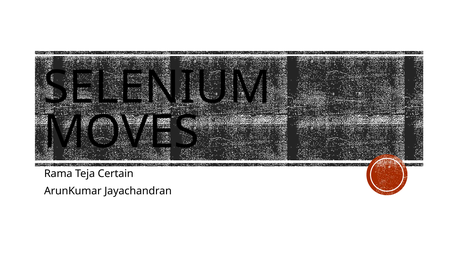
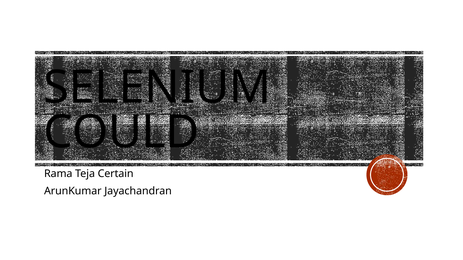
MOVES: MOVES -> COULD (121, 132)
